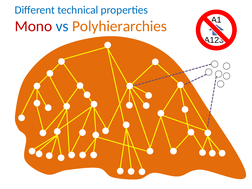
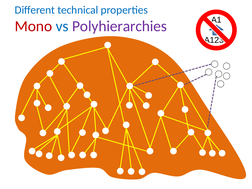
Polyhierarchies colour: orange -> purple (120, 26)
